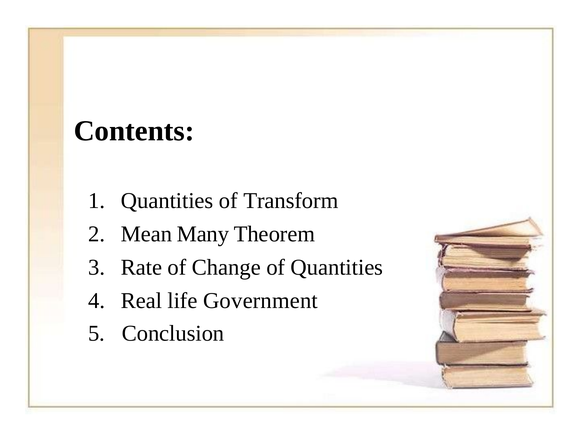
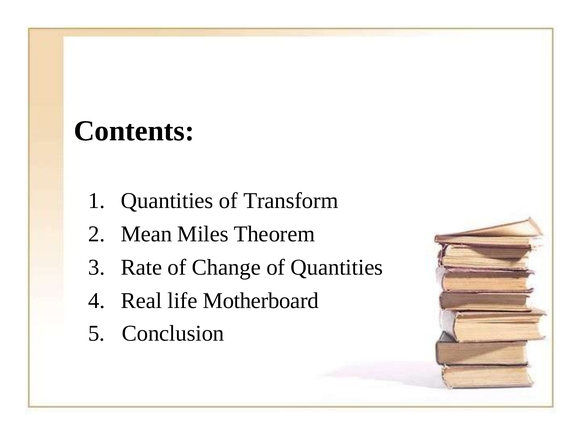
Many: Many -> Miles (203, 234)
Government: Government -> Motherboard (261, 301)
